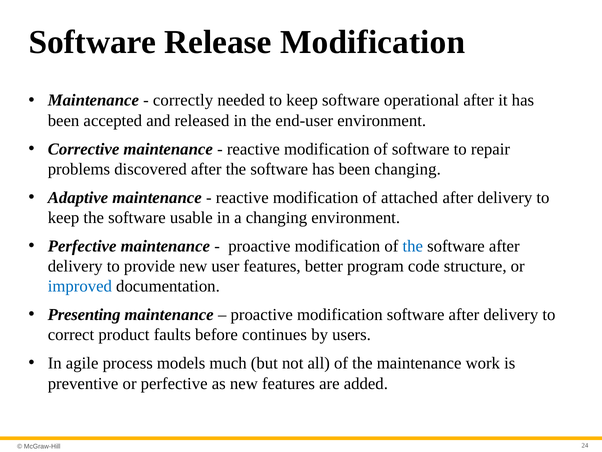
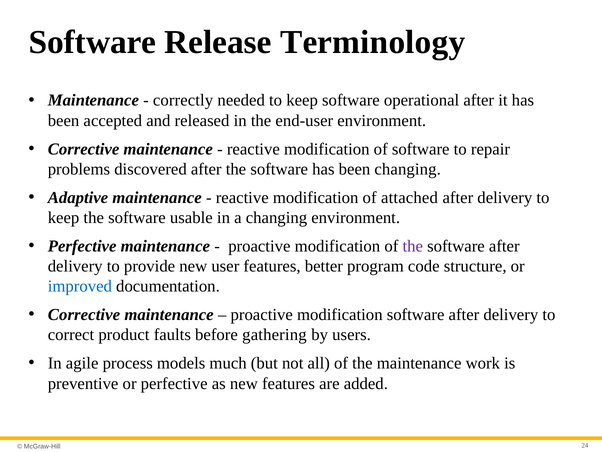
Release Modification: Modification -> Terminology (373, 42)
the colour: blue -> purple (413, 246)
Presenting: Presenting -> Corrective (84, 314)
continues: continues -> gathering (274, 335)
